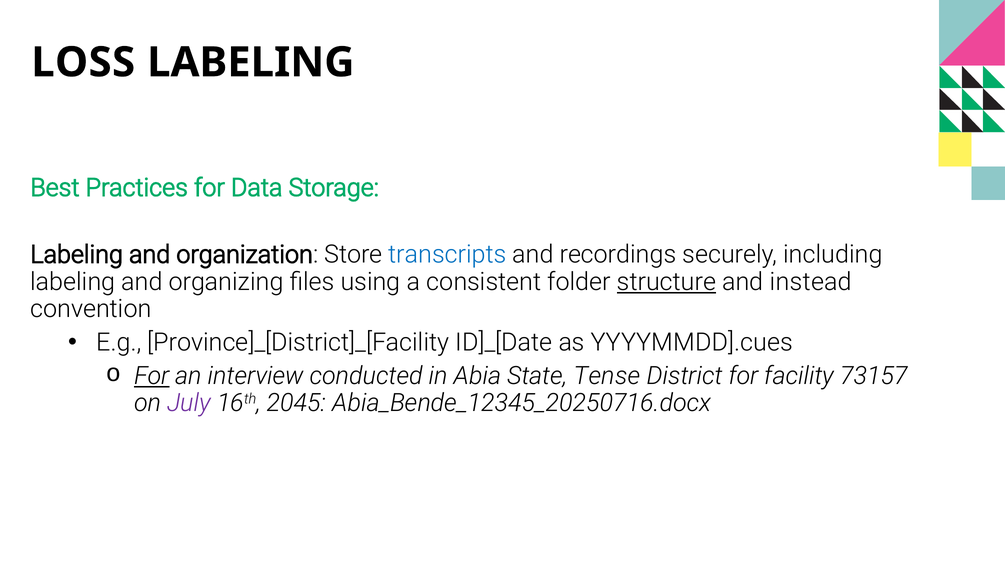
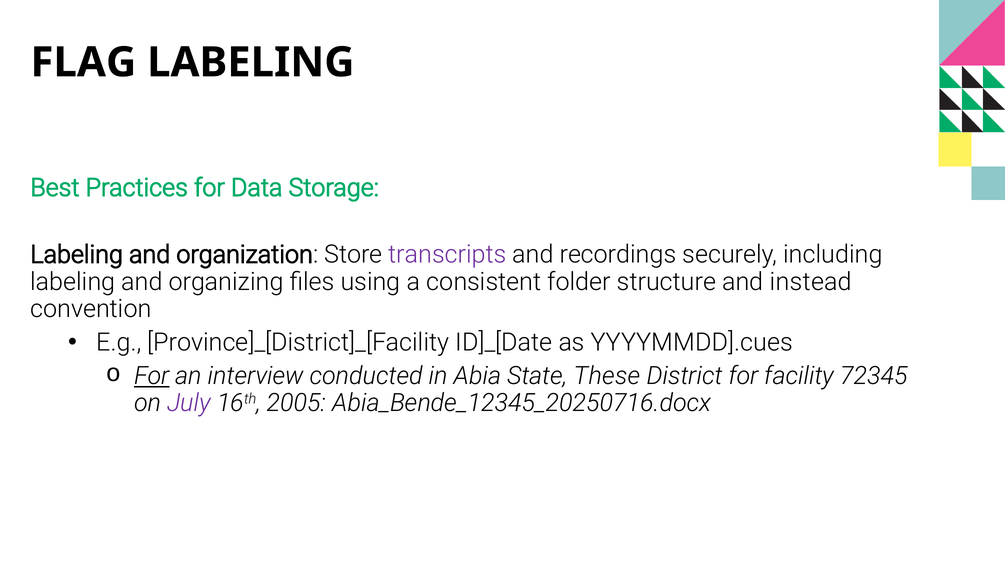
LOSS: LOSS -> FLAG (83, 62)
transcripts colour: blue -> purple (447, 254)
structure underline: present -> none (667, 281)
Tense: Tense -> These (607, 375)
73157: 73157 -> 72345 (874, 375)
2045: 2045 -> 2005 (297, 402)
